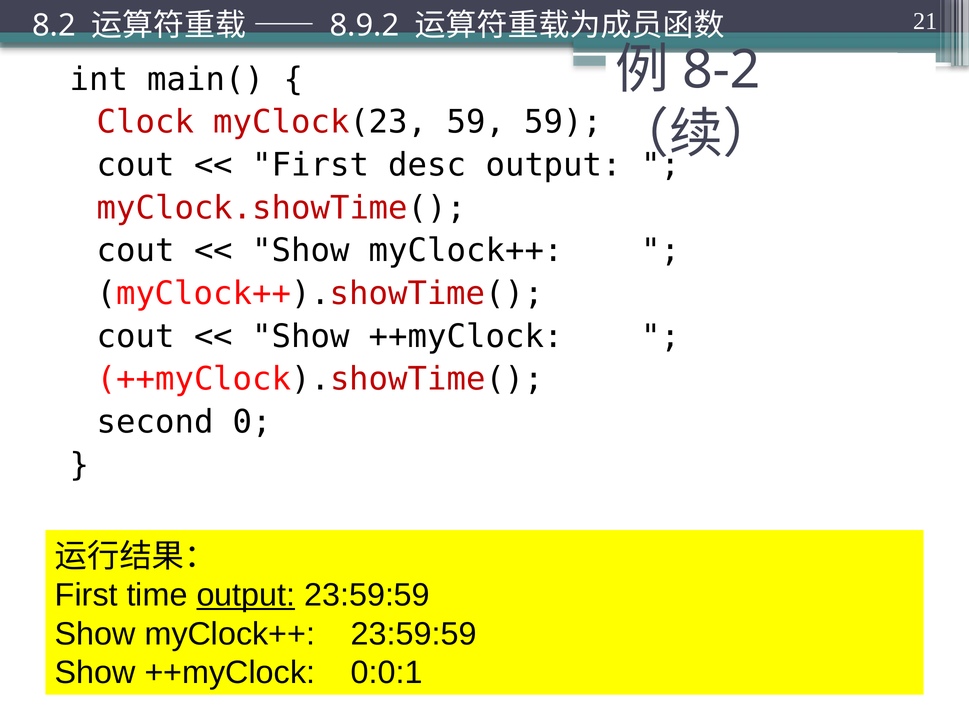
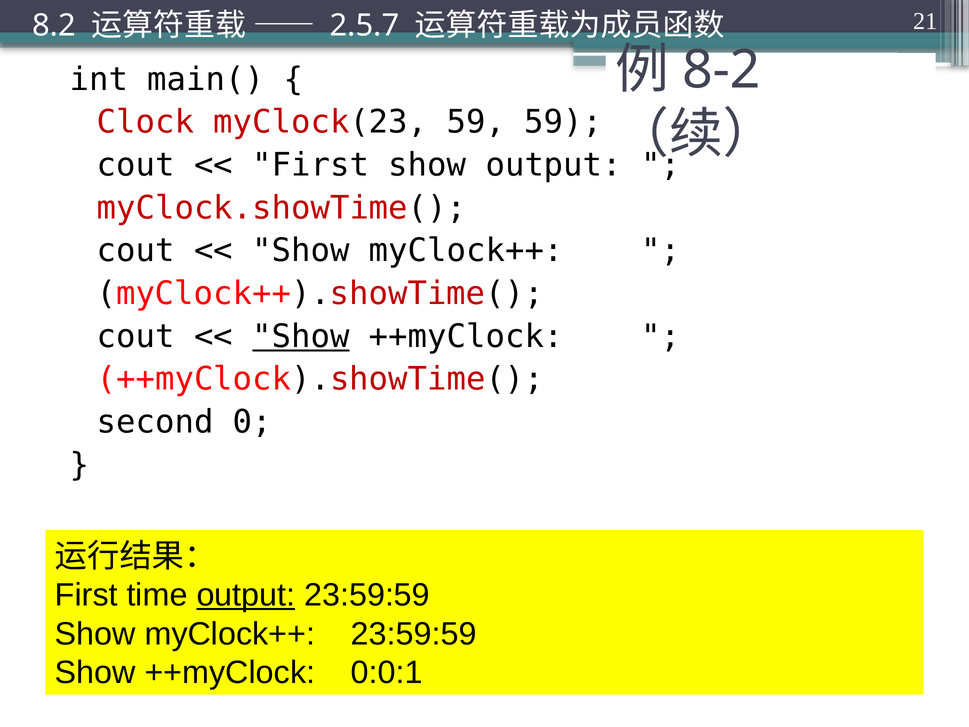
8.9.2: 8.9.2 -> 2.5.7 (364, 25)
First desc: desc -> show (427, 165)
Show underline: none -> present (301, 336)
